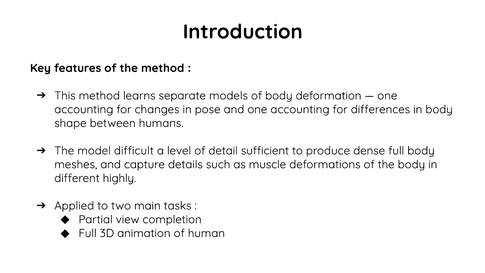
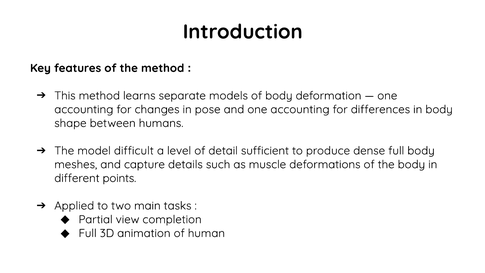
highly: highly -> points (119, 178)
